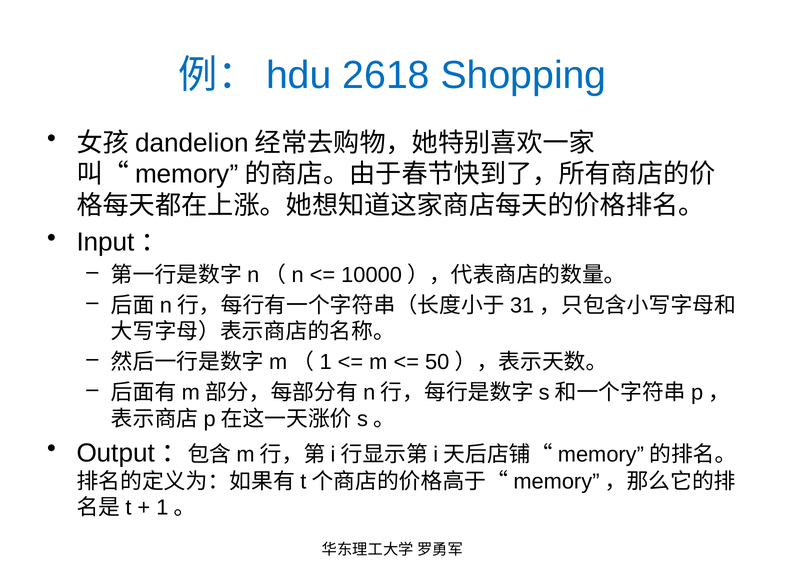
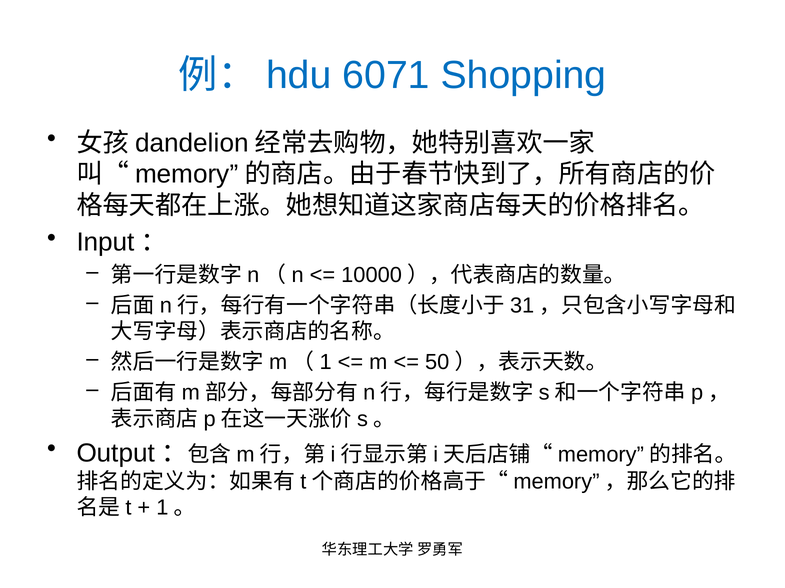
2618: 2618 -> 6071 (386, 75)
